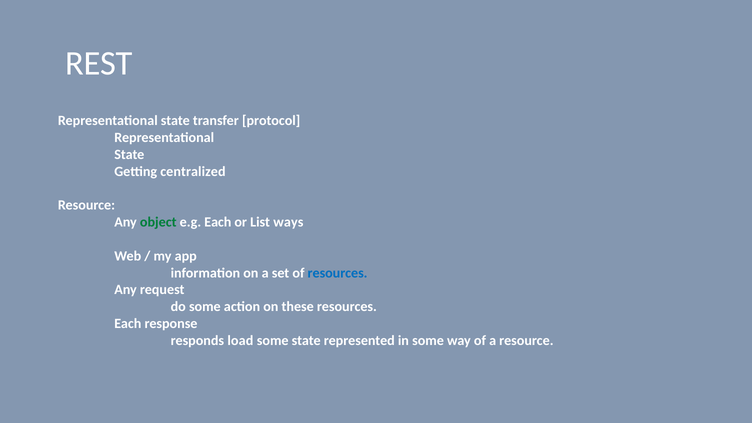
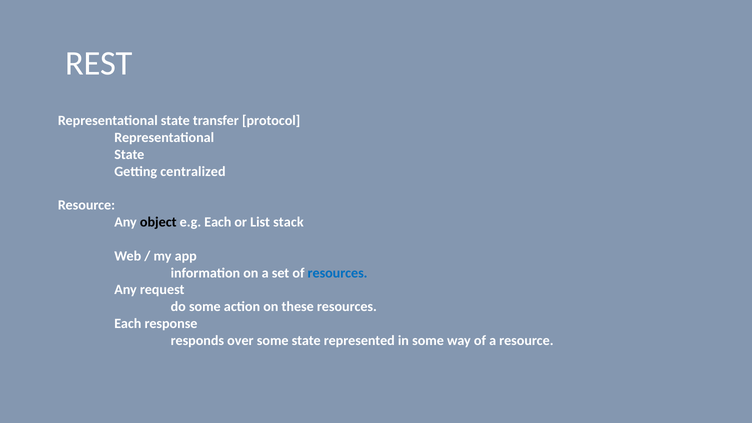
object colour: green -> black (158, 222)
ways: ways -> stack (288, 222)
load: load -> over (240, 341)
